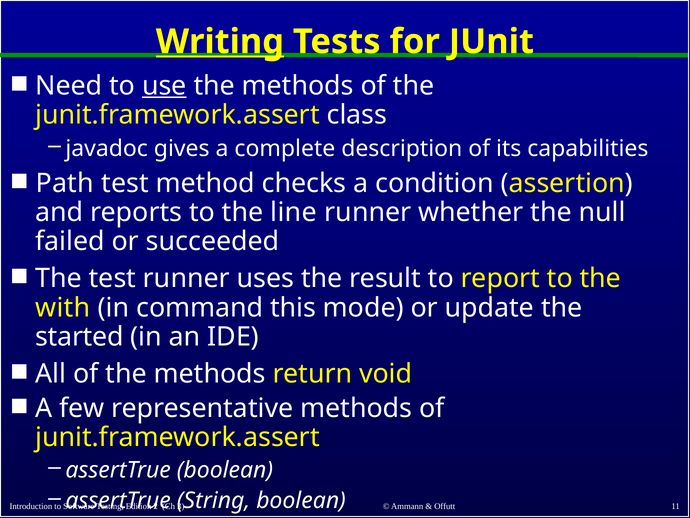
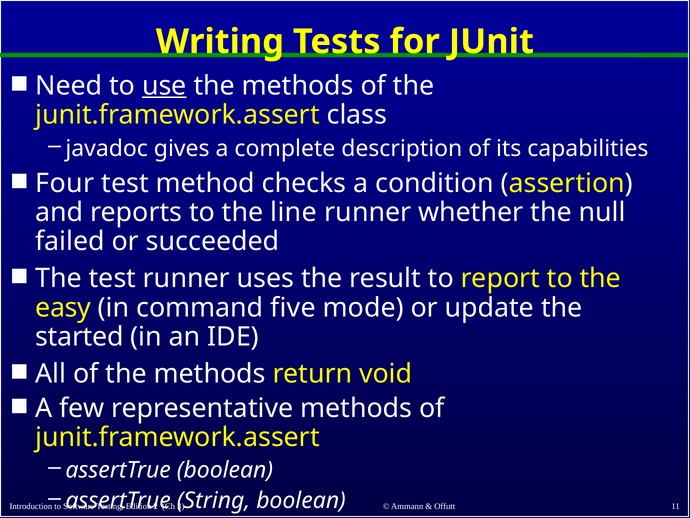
Writing underline: present -> none (220, 42)
Path: Path -> Four (65, 183)
with: with -> easy (63, 307)
this: this -> five (293, 307)
